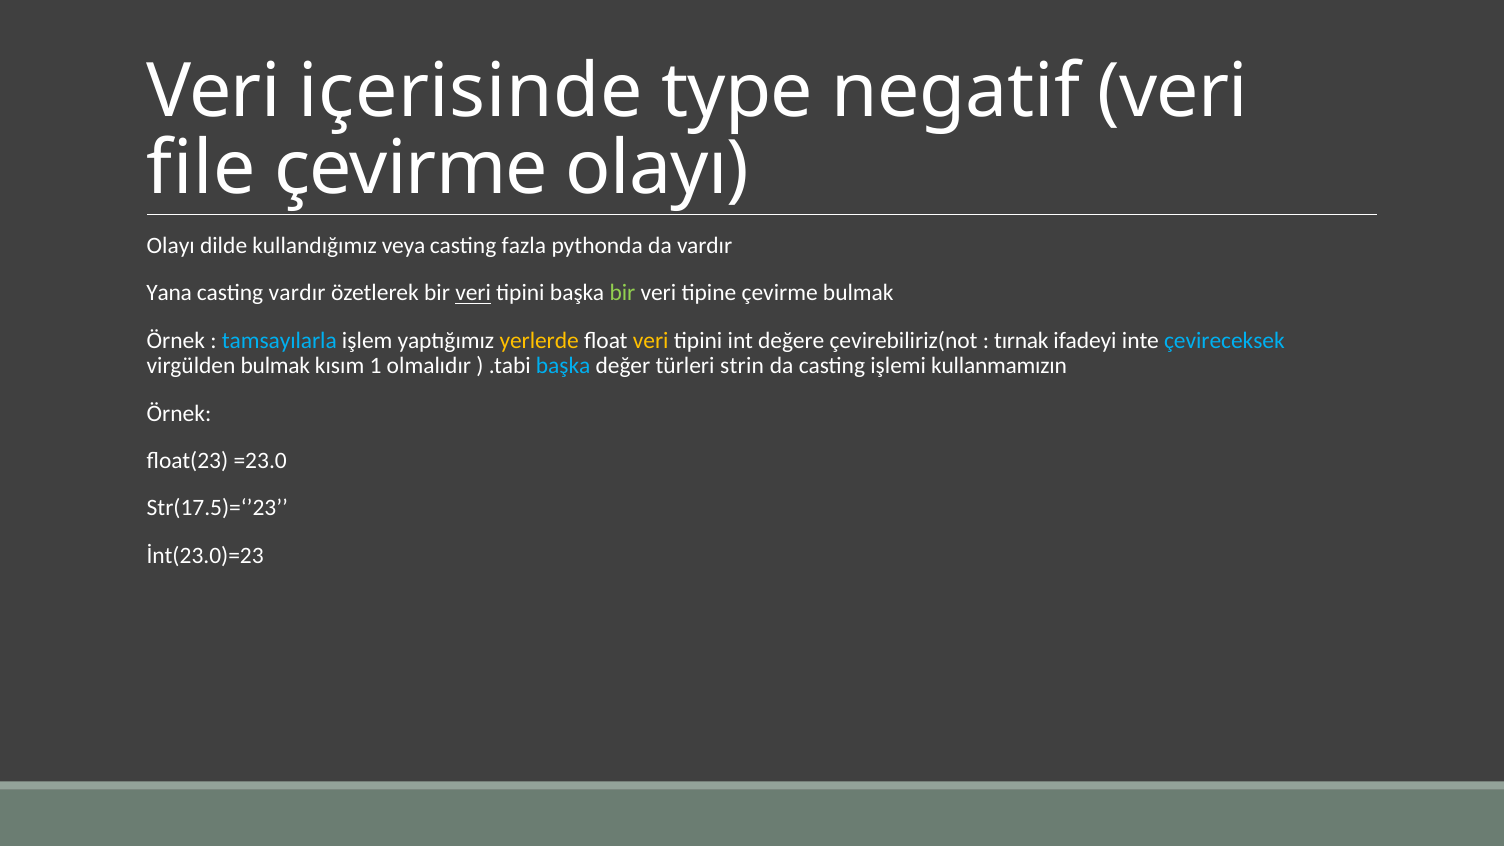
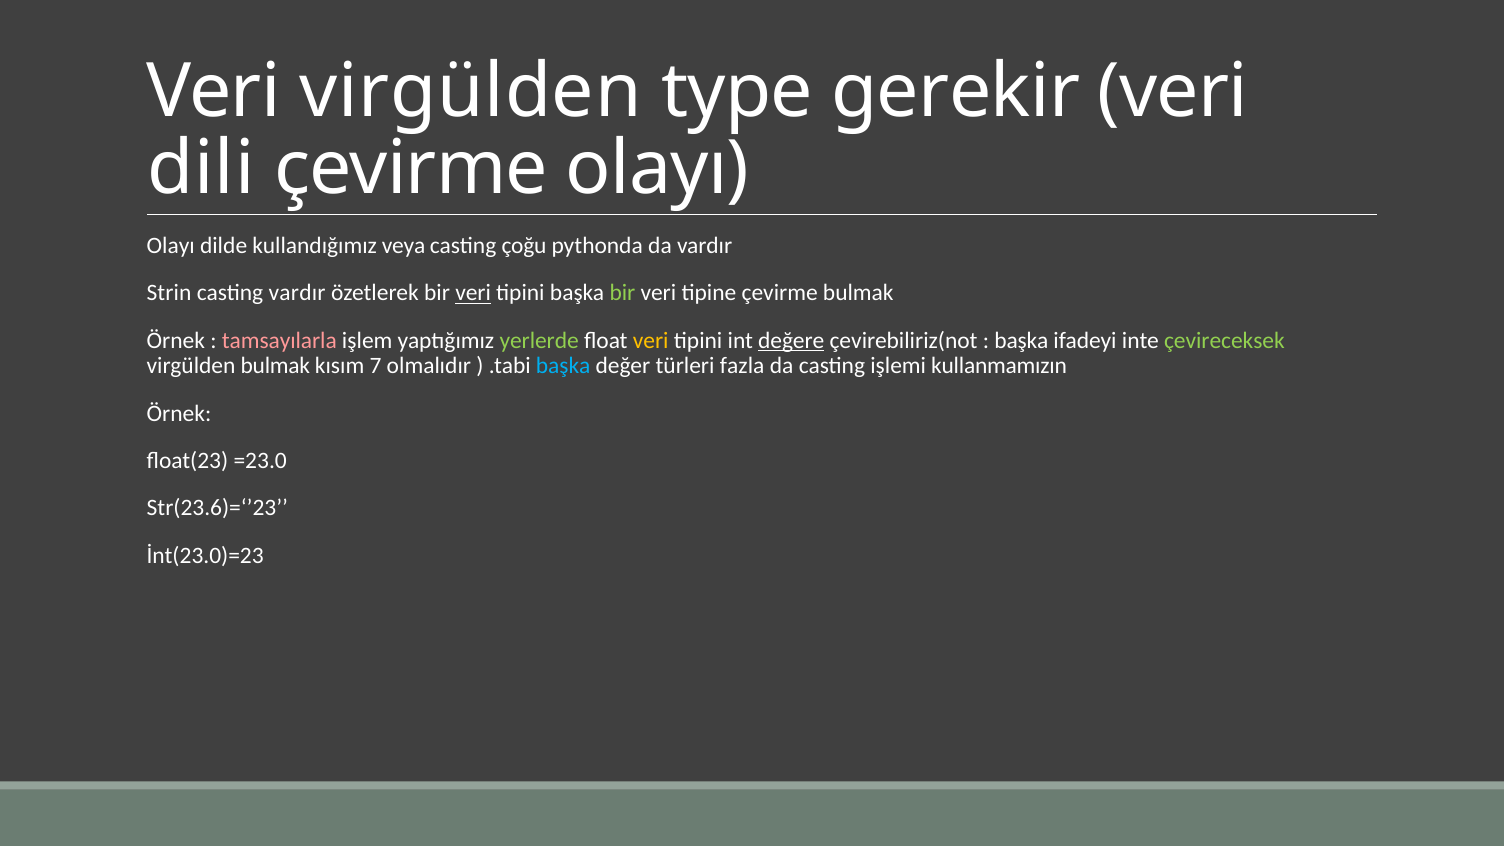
Veri içerisinde: içerisinde -> virgülden (471, 92)
negatif: negatif -> gerekir (956, 92)
file: file -> dili (201, 169)
fazla: fazla -> çoğu (524, 246)
Yana: Yana -> Strin (169, 293)
tamsayılarla colour: light blue -> pink (279, 341)
yerlerde colour: yellow -> light green (539, 341)
değere underline: none -> present (791, 341)
tırnak: tırnak -> başka (1021, 341)
çevireceksek colour: light blue -> light green (1224, 341)
1: 1 -> 7 (376, 366)
strin: strin -> fazla (742, 366)
Str(17.5)=‘’23: Str(17.5)=‘’23 -> Str(23.6)=‘’23 (217, 508)
